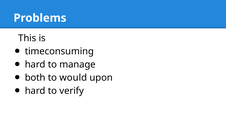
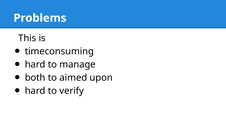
would: would -> aimed (73, 78)
